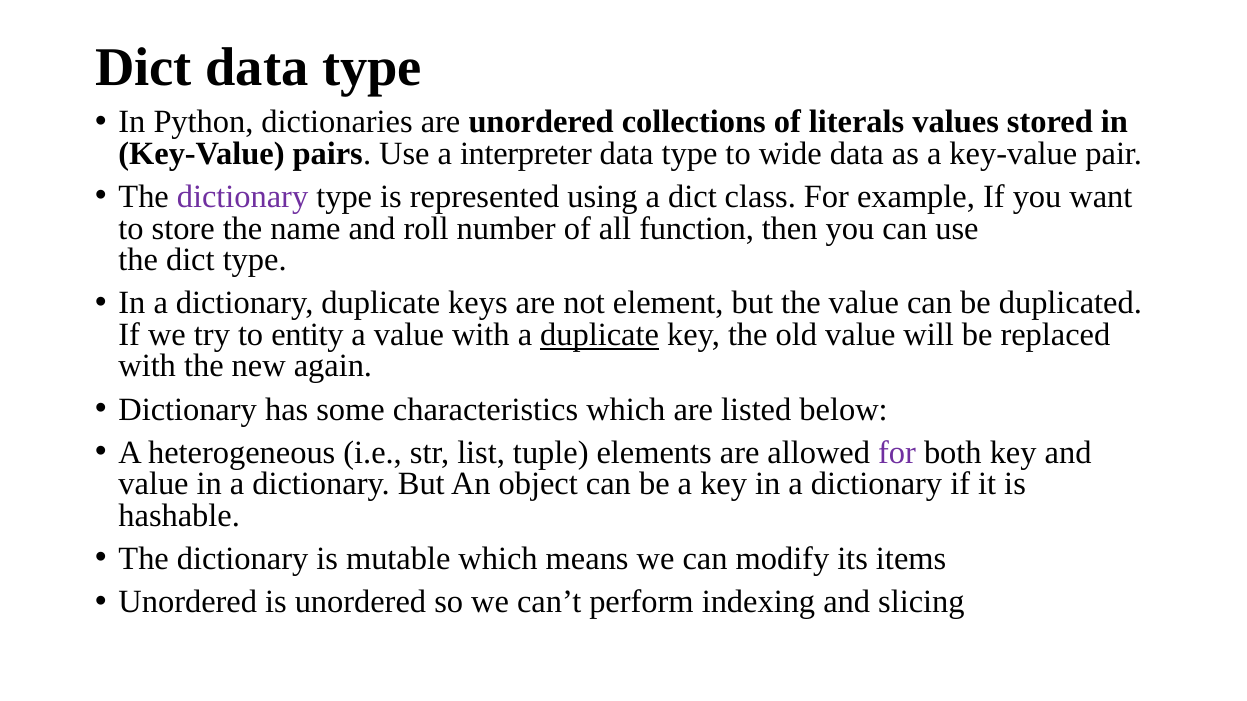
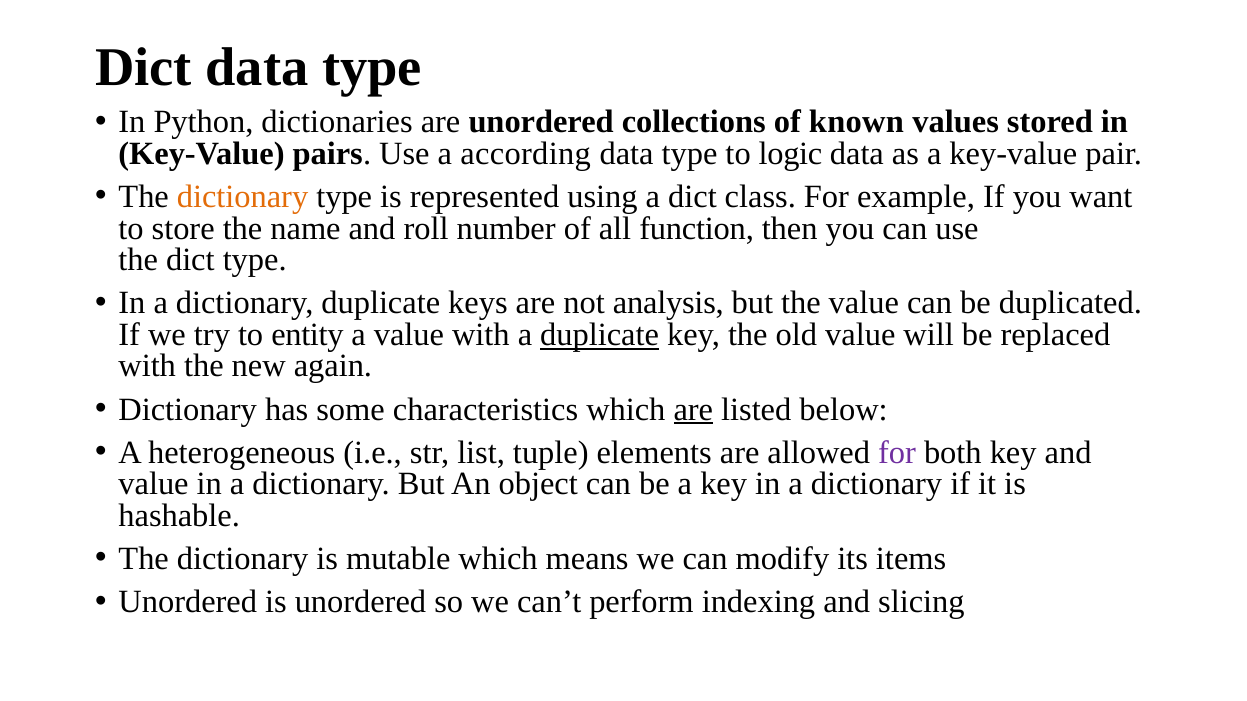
literals: literals -> known (856, 122)
interpreter: interpreter -> according (526, 154)
wide: wide -> logic (790, 154)
dictionary colour: purple -> orange (243, 197)
element: element -> analysis (668, 303)
are underline: none -> present (693, 410)
